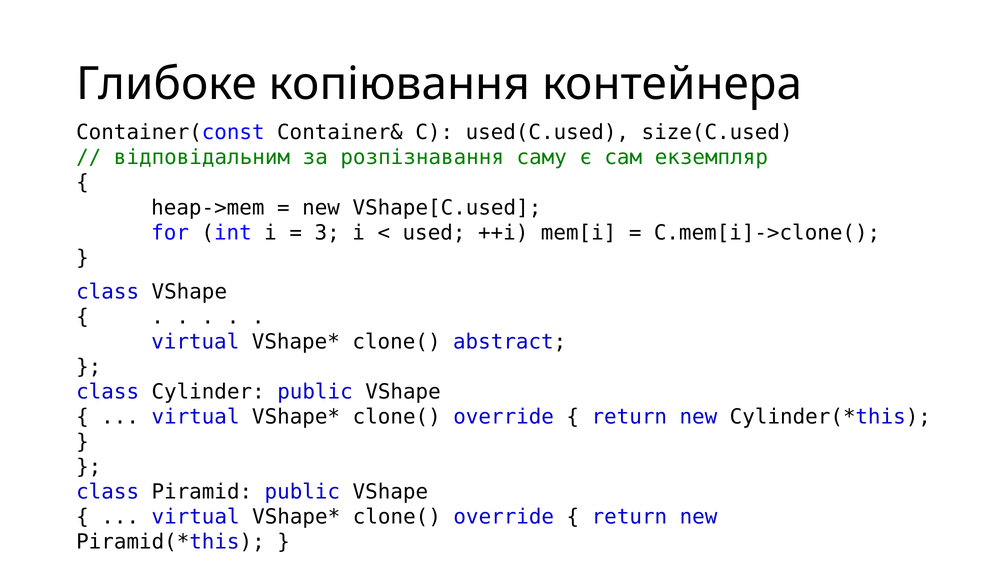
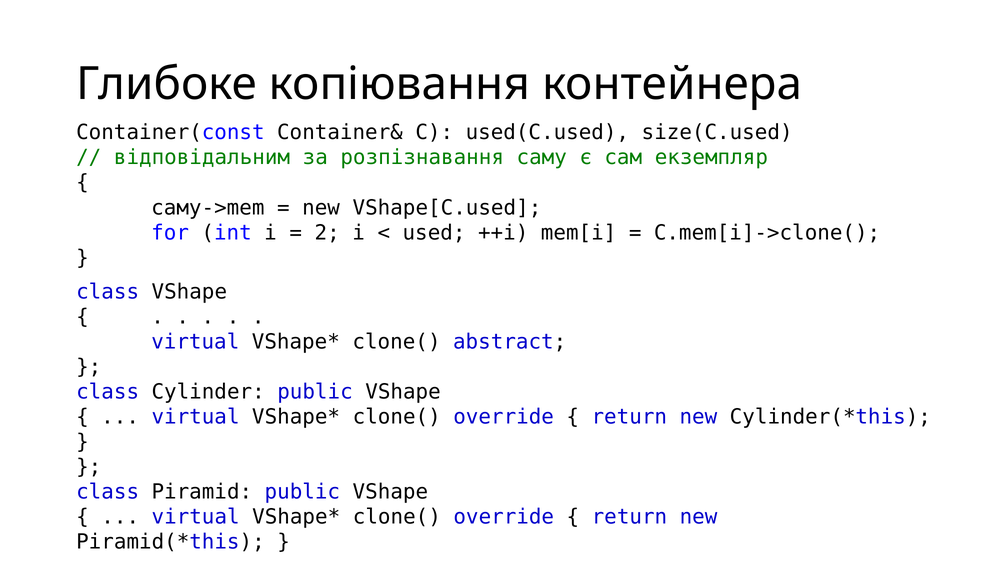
heap->mem: heap->mem -> саму->mem (208, 208)
3: 3 -> 2 (327, 233)
